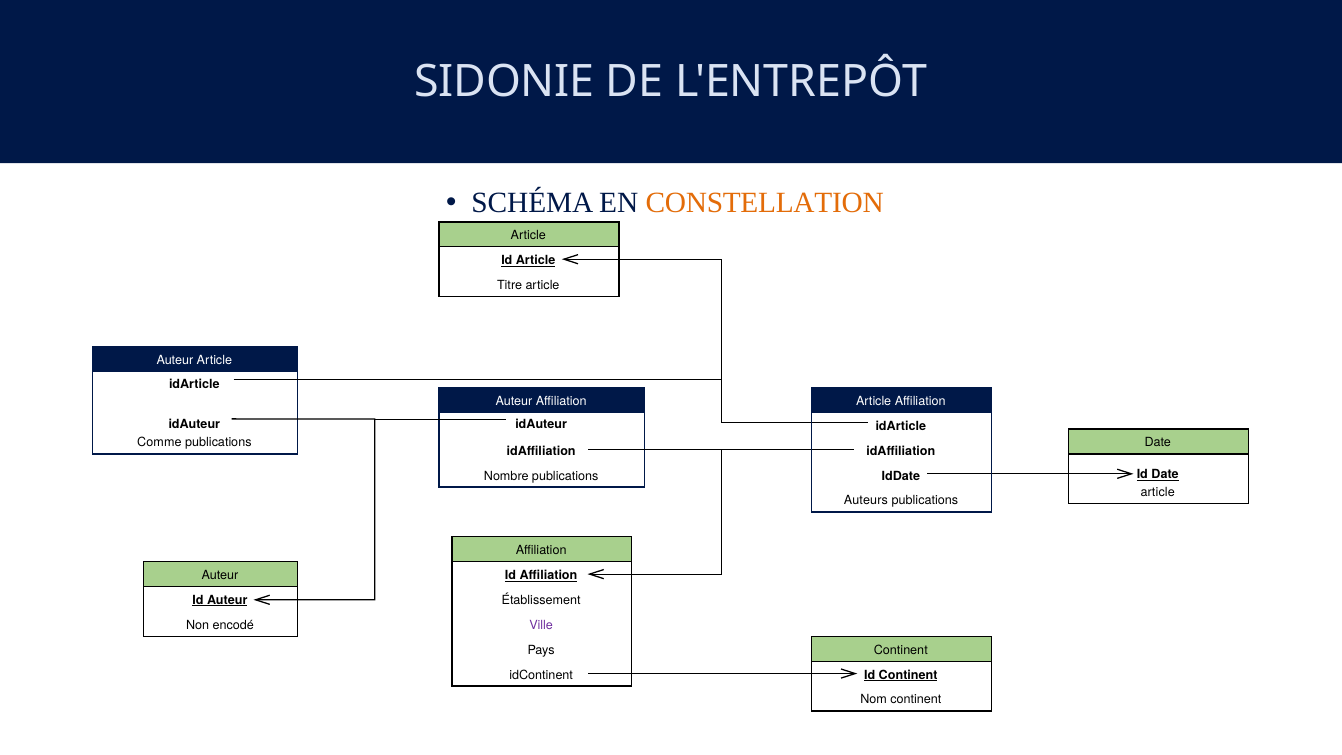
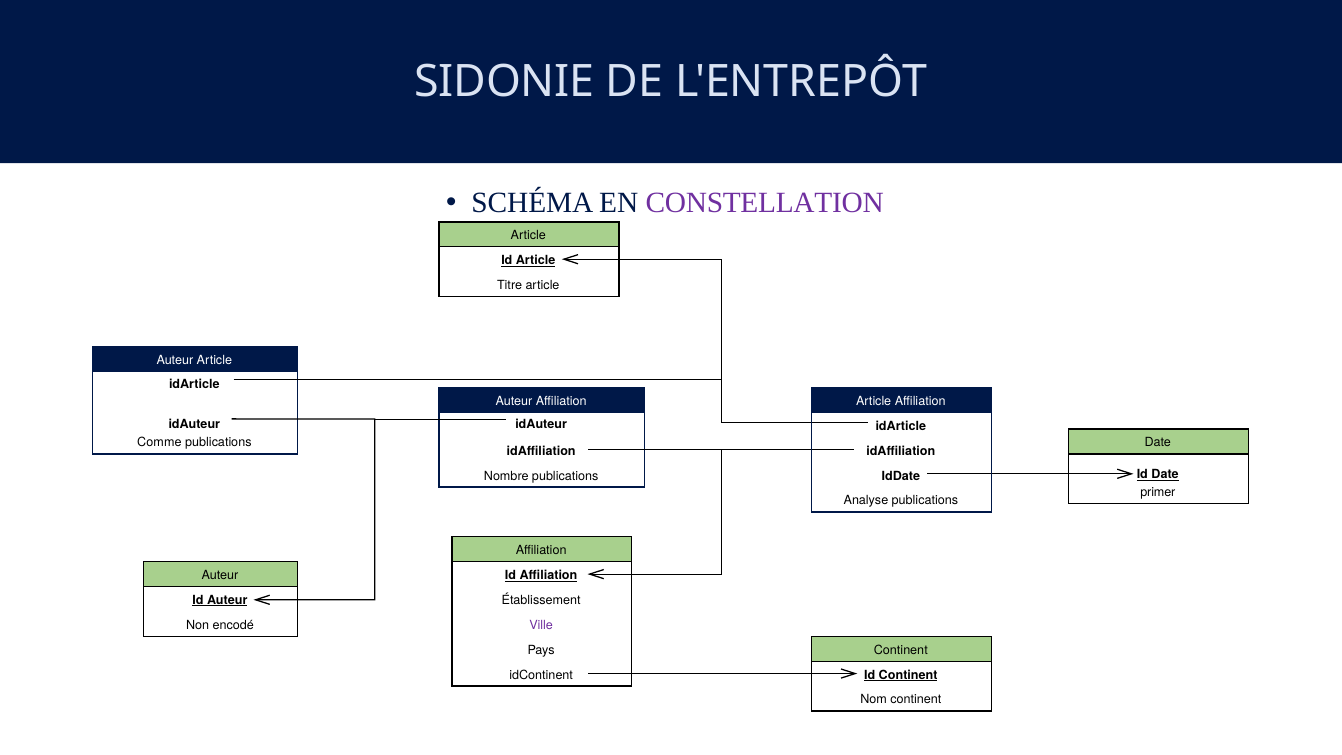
CONSTELLATION colour: orange -> purple (765, 203)
article: article -> primer (1158, 492)
Auteurs: Auteurs -> Analyse (866, 501)
